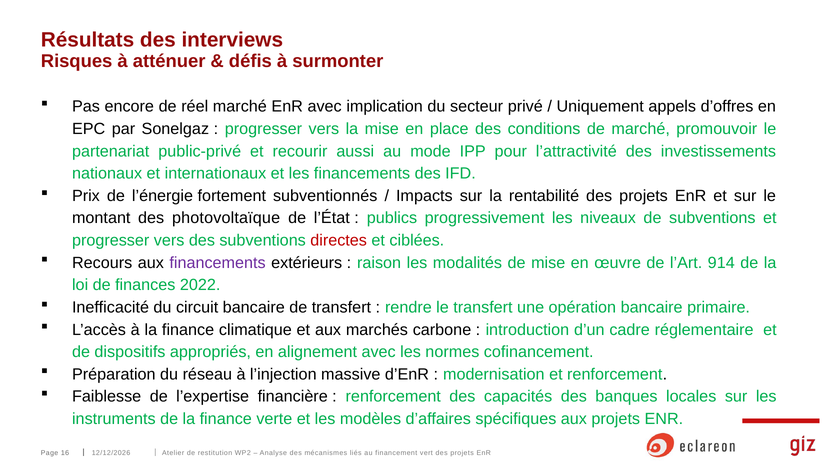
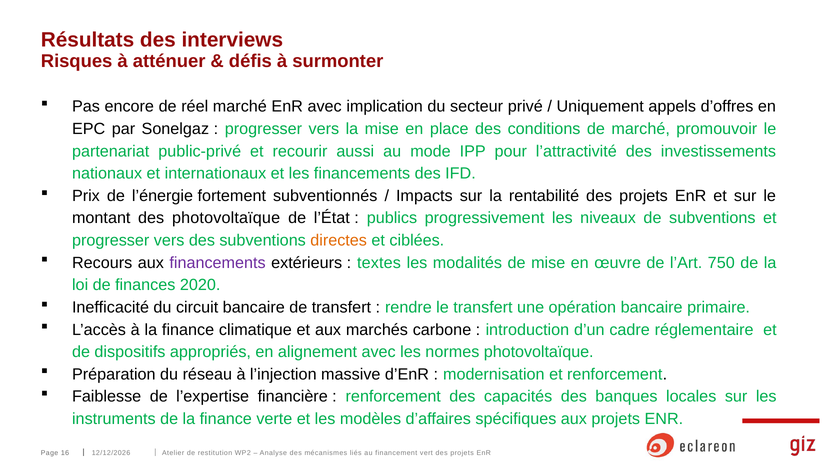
directes colour: red -> orange (339, 240)
raison: raison -> textes (379, 262)
914: 914 -> 750 (721, 262)
2022: 2022 -> 2020 (200, 285)
normes cofinancement: cofinancement -> photovoltaïque (539, 352)
